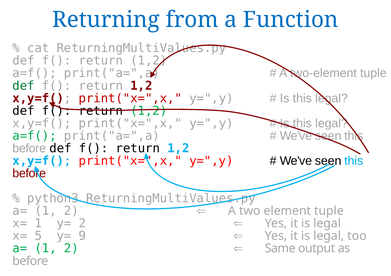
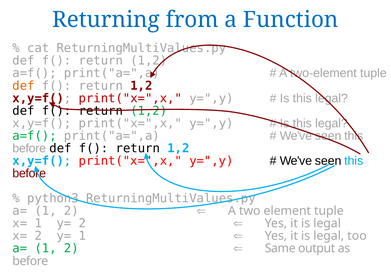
def colour: green -> orange (23, 86)
x= 5: 5 -> 2 (38, 236)
y= 9: 9 -> 1 (82, 236)
